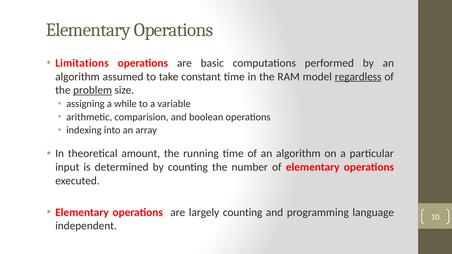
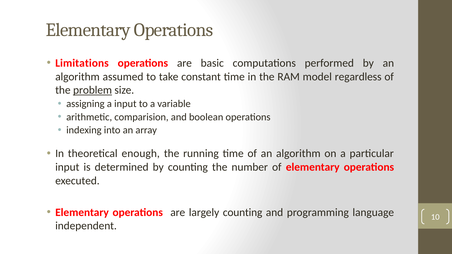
regardless underline: present -> none (358, 77)
a while: while -> input (125, 104)
amount: amount -> enough (141, 154)
